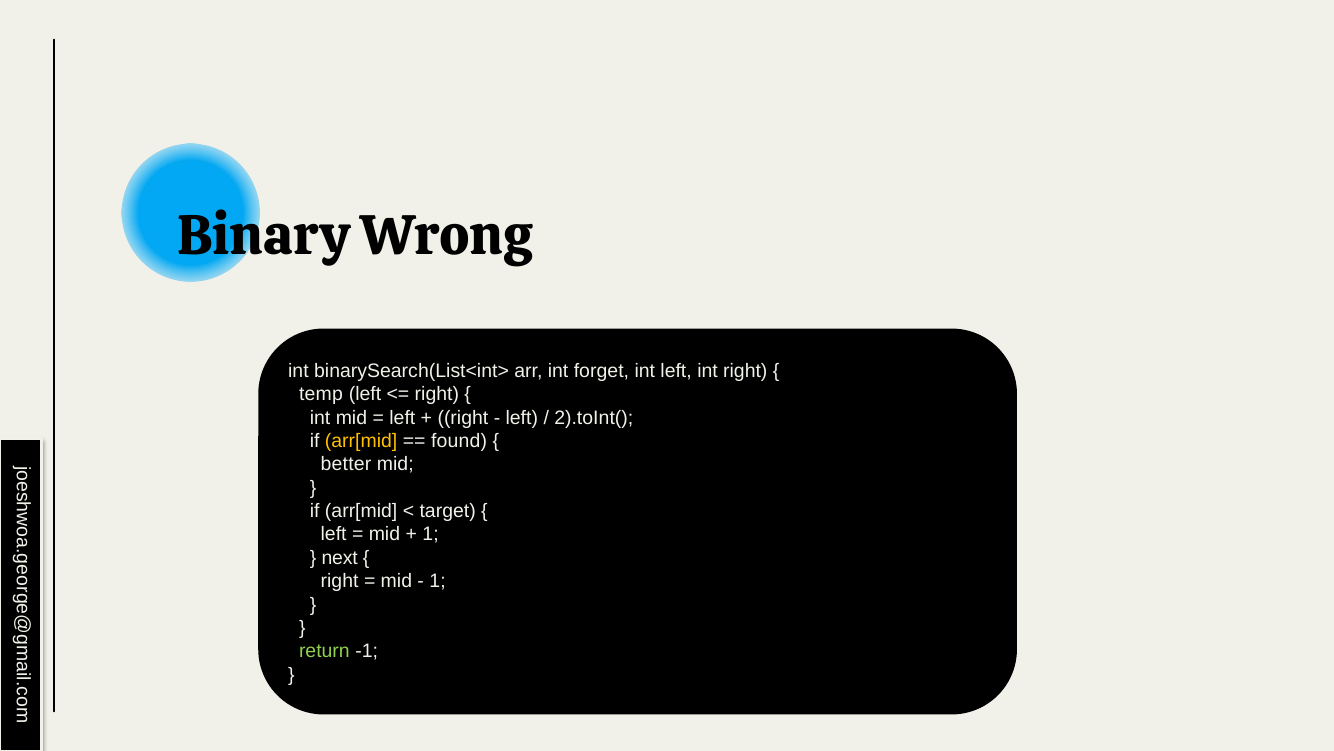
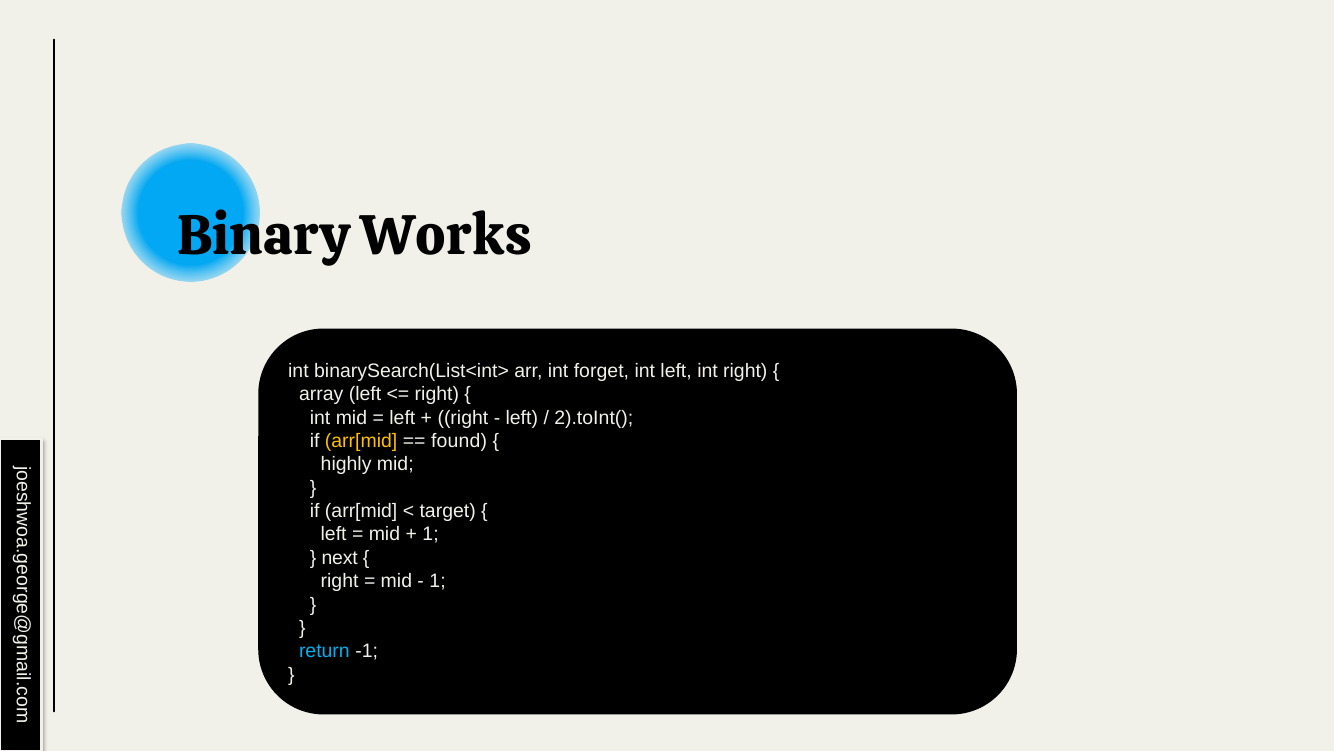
Wrong: Wrong -> Works (446, 236)
temp: temp -> array (321, 394)
better: better -> highly (346, 464)
return colour: light green -> light blue (324, 651)
